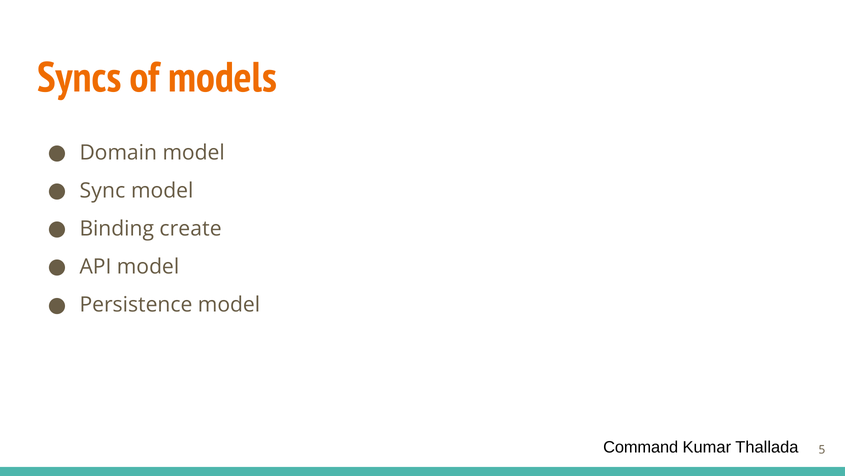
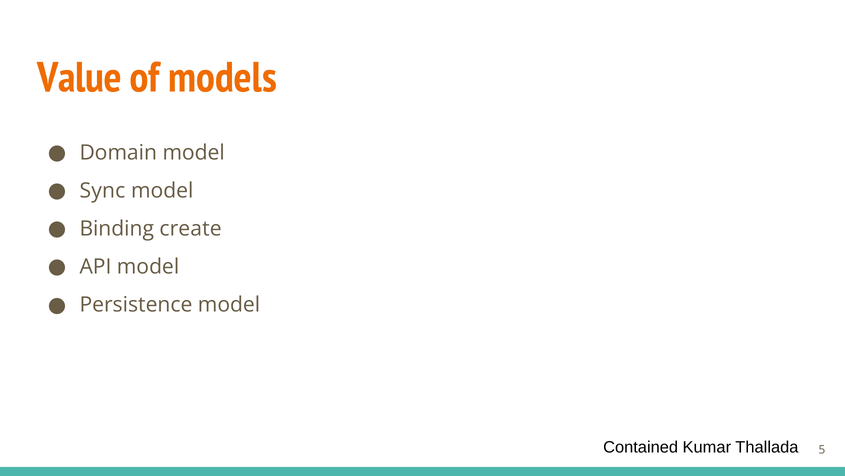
Syncs: Syncs -> Value (80, 78)
Command: Command -> Contained (641, 447)
